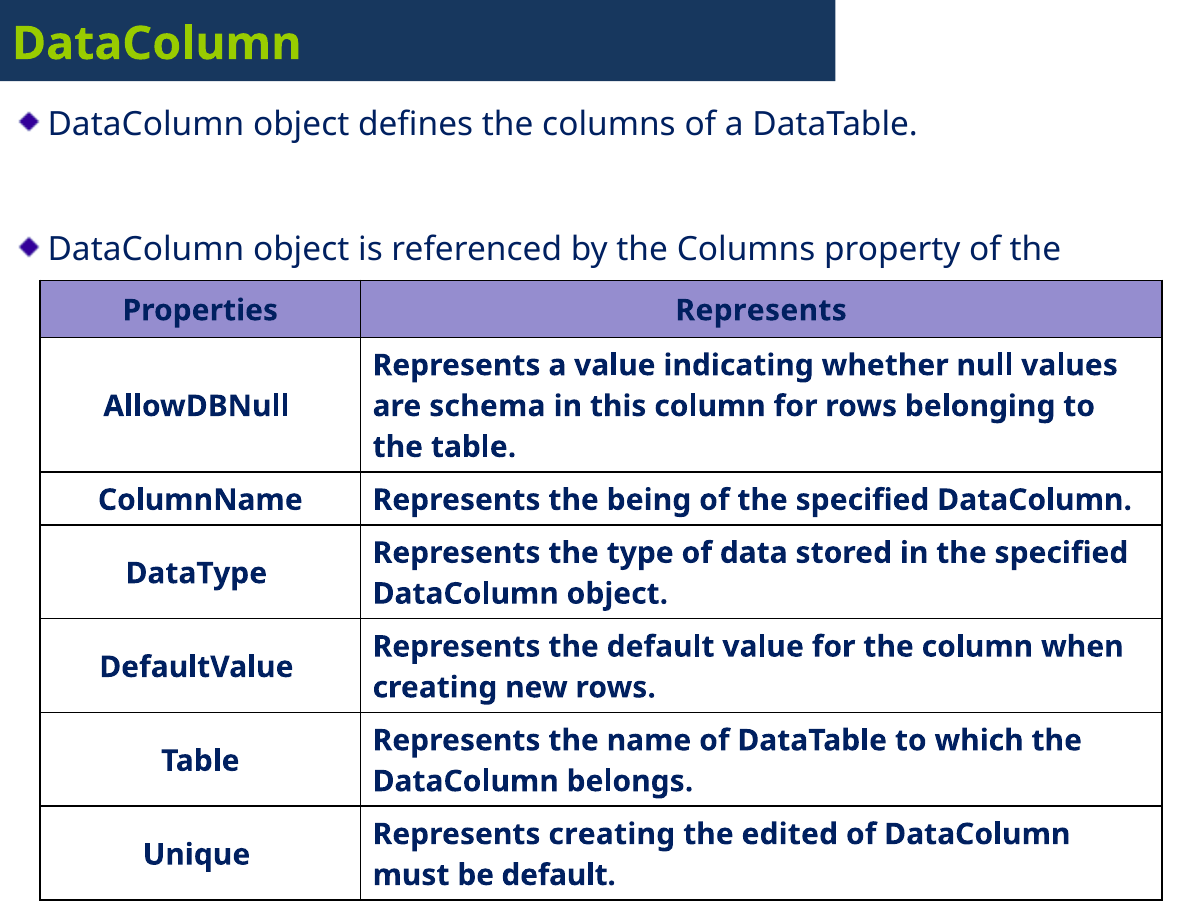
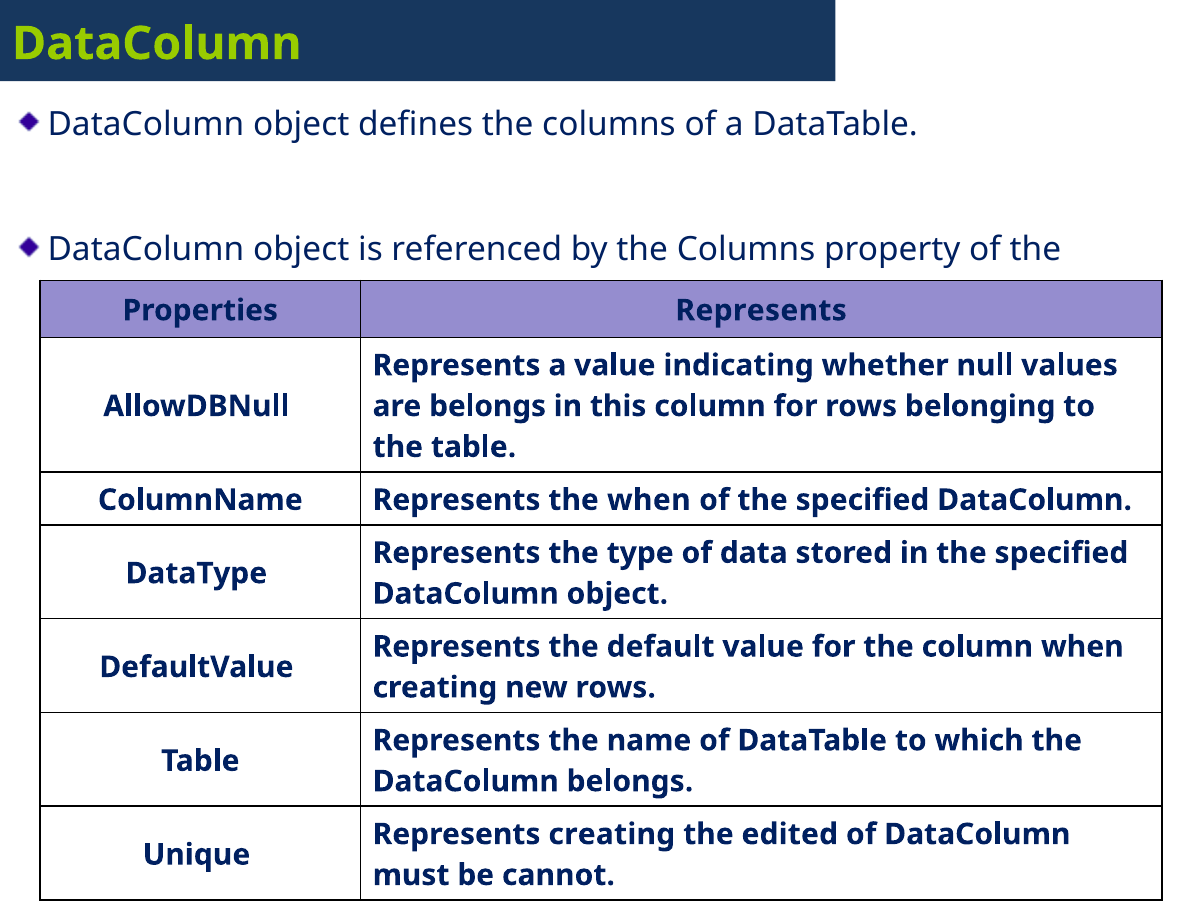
are schema: schema -> belongs (488, 406)
the being: being -> when (649, 500)
be default: default -> cannot (558, 876)
